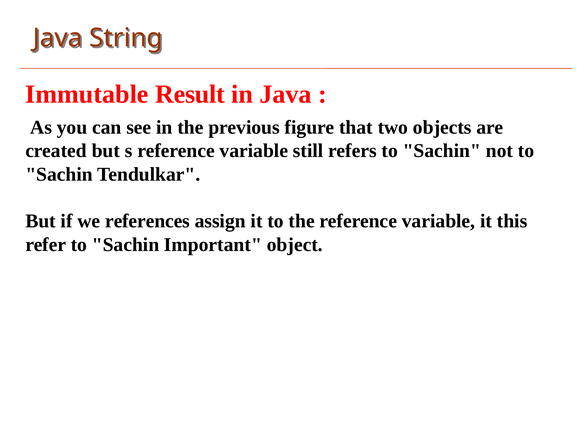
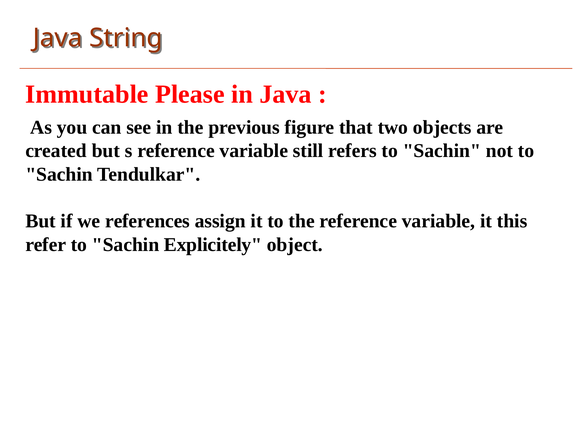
Result: Result -> Please (190, 94)
Important: Important -> Explicitely (213, 245)
